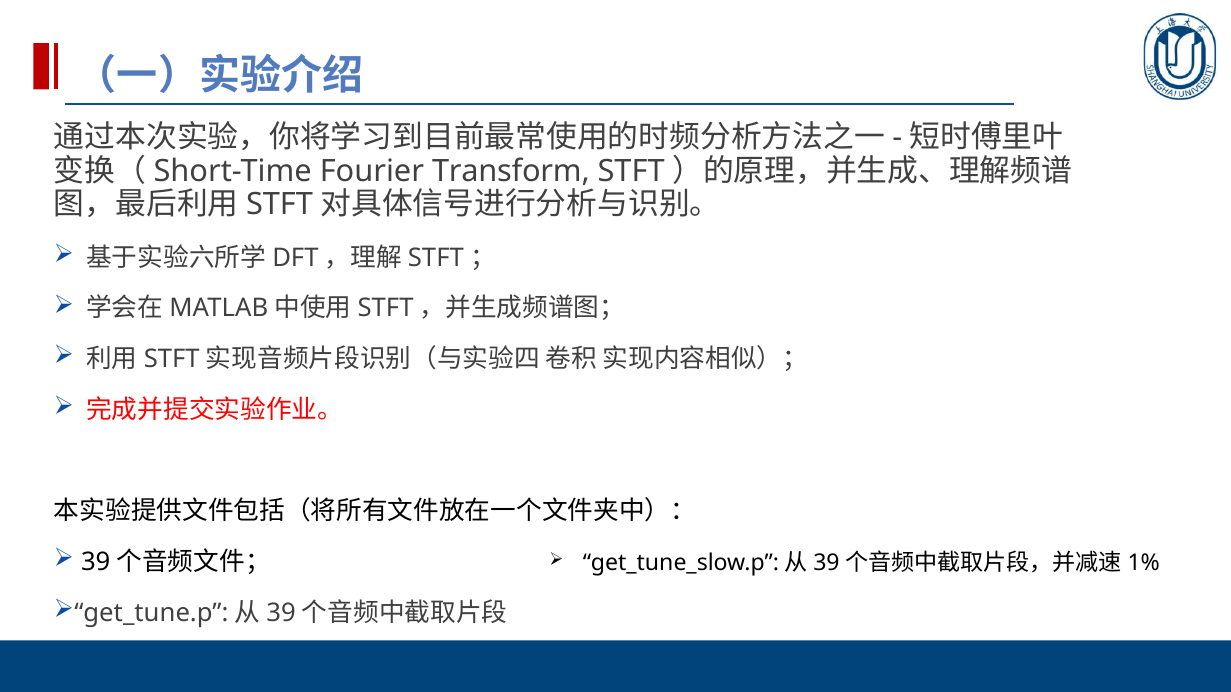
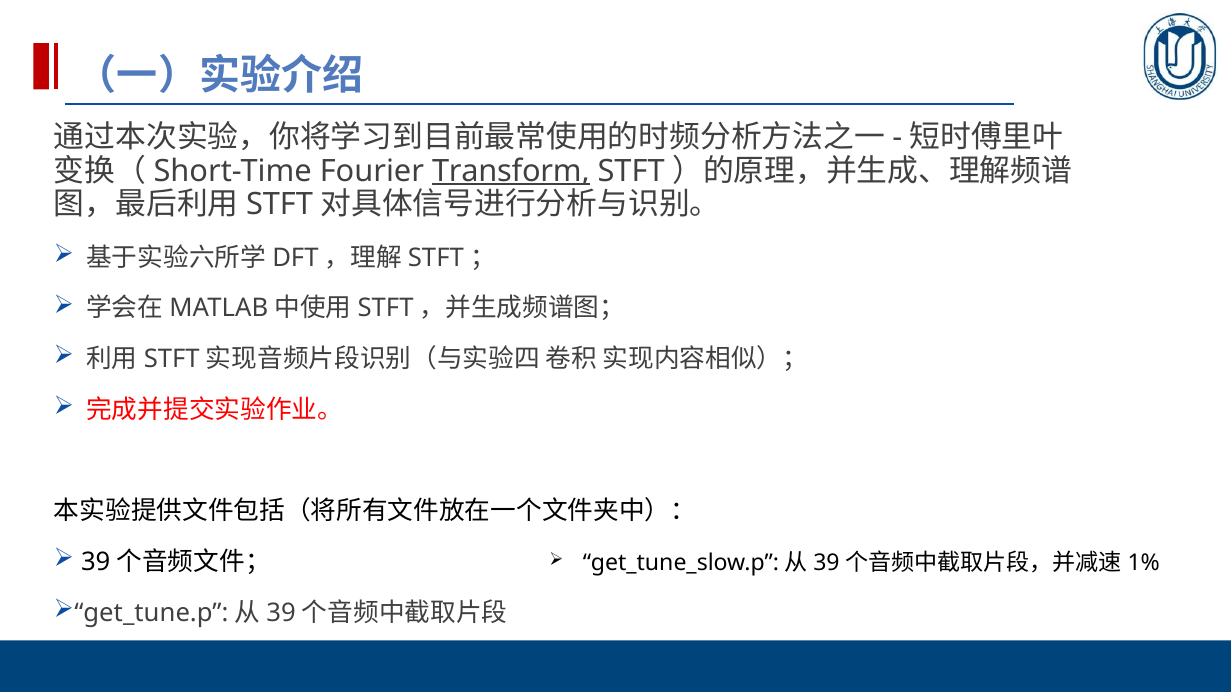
Transform underline: none -> present (511, 171)
